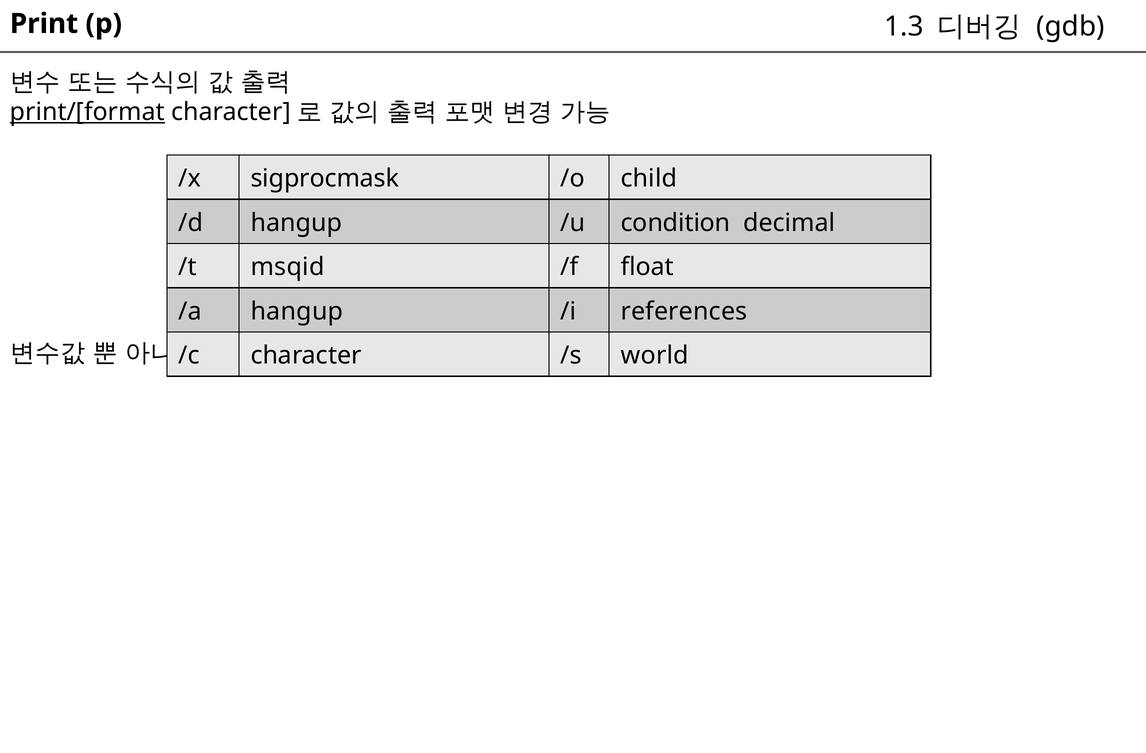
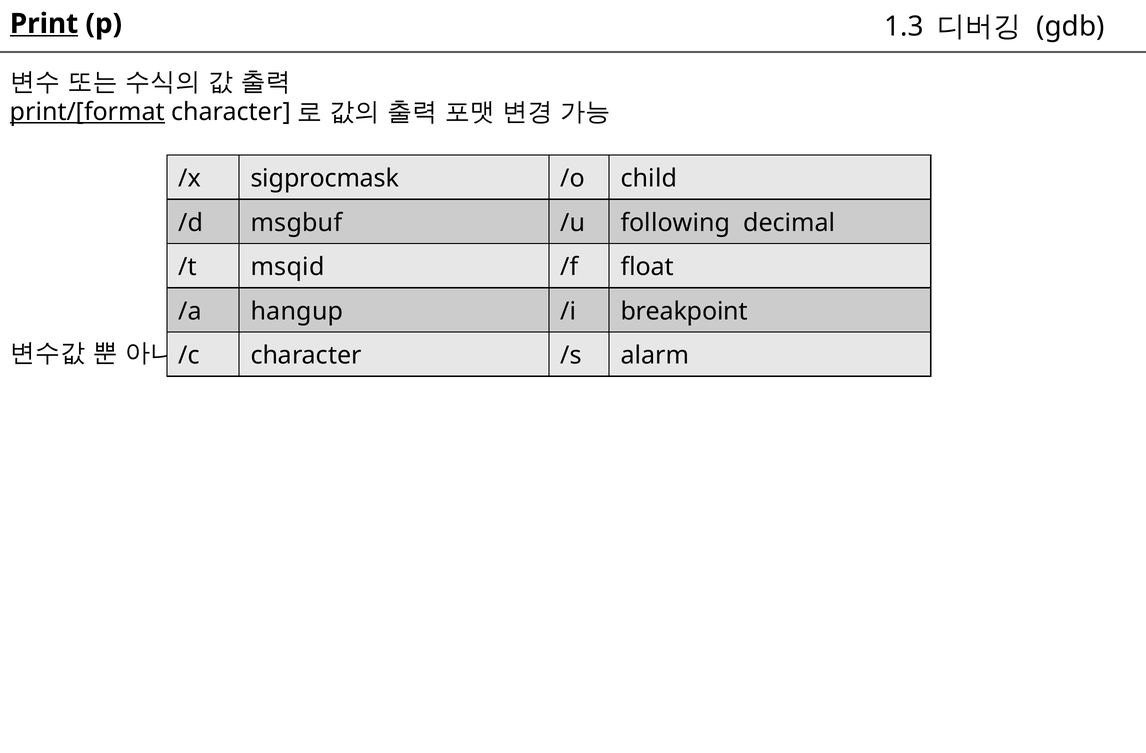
Print underline: none -> present (44, 24)
/d hangup: hangup -> msgbuf (296, 223)
condition: condition -> following (675, 223)
references: references -> breakpoint (684, 311)
world: world -> alarm (655, 355)
